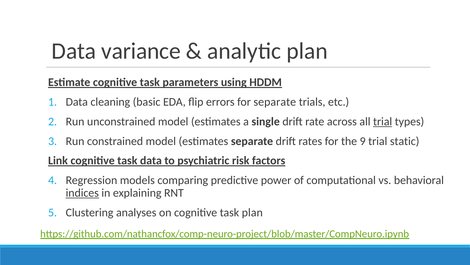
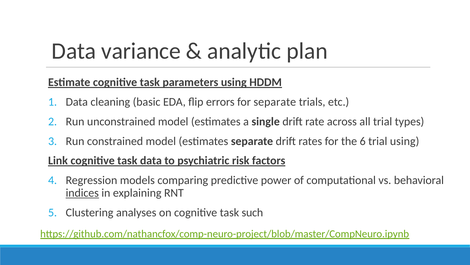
trial underline: present -> none (383, 121)
9: 9 -> 6 (363, 141)
trial static: static -> using (405, 141)
task plan: plan -> such (252, 212)
